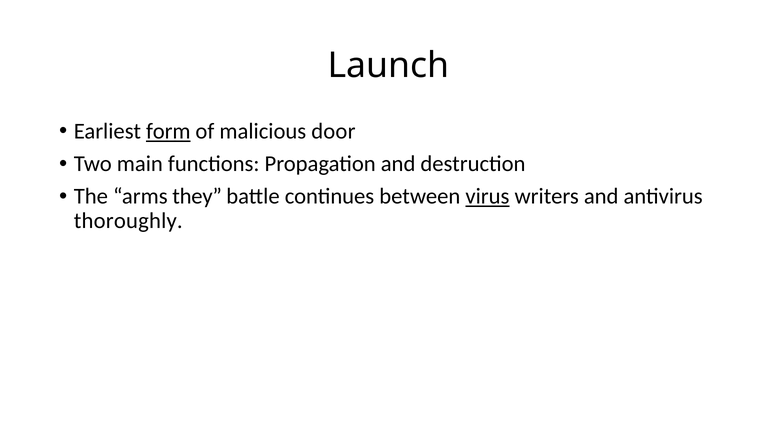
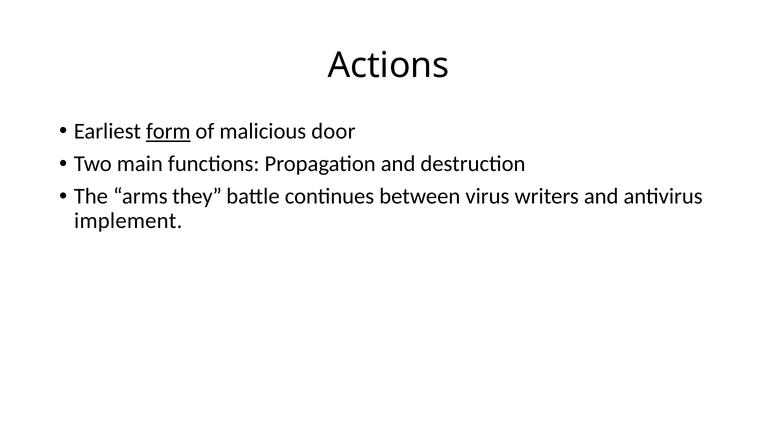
Launch: Launch -> Actions (389, 65)
virus underline: present -> none (487, 197)
thoroughly: thoroughly -> implement (128, 221)
